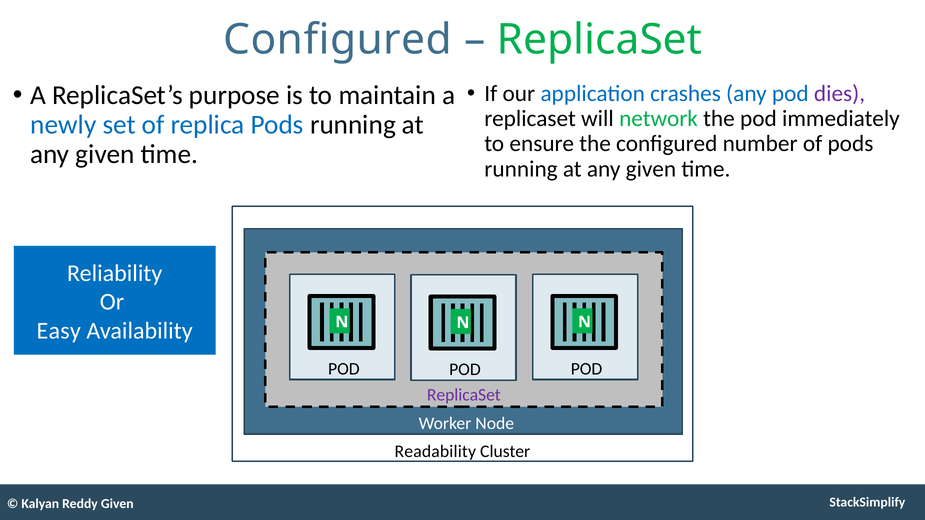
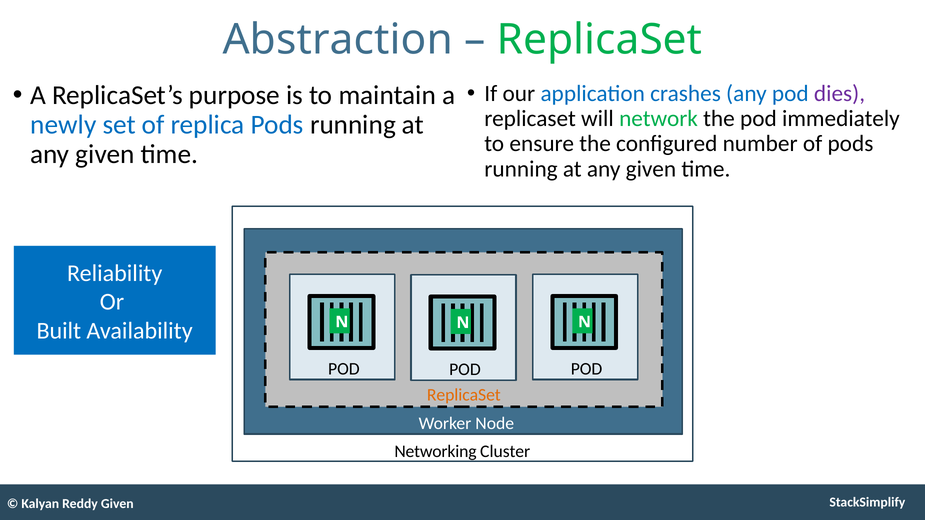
Configured: Configured -> Abstraction (338, 40)
Easy: Easy -> Built (59, 331)
ReplicaSet colour: purple -> orange (464, 395)
Readability: Readability -> Networking (435, 452)
